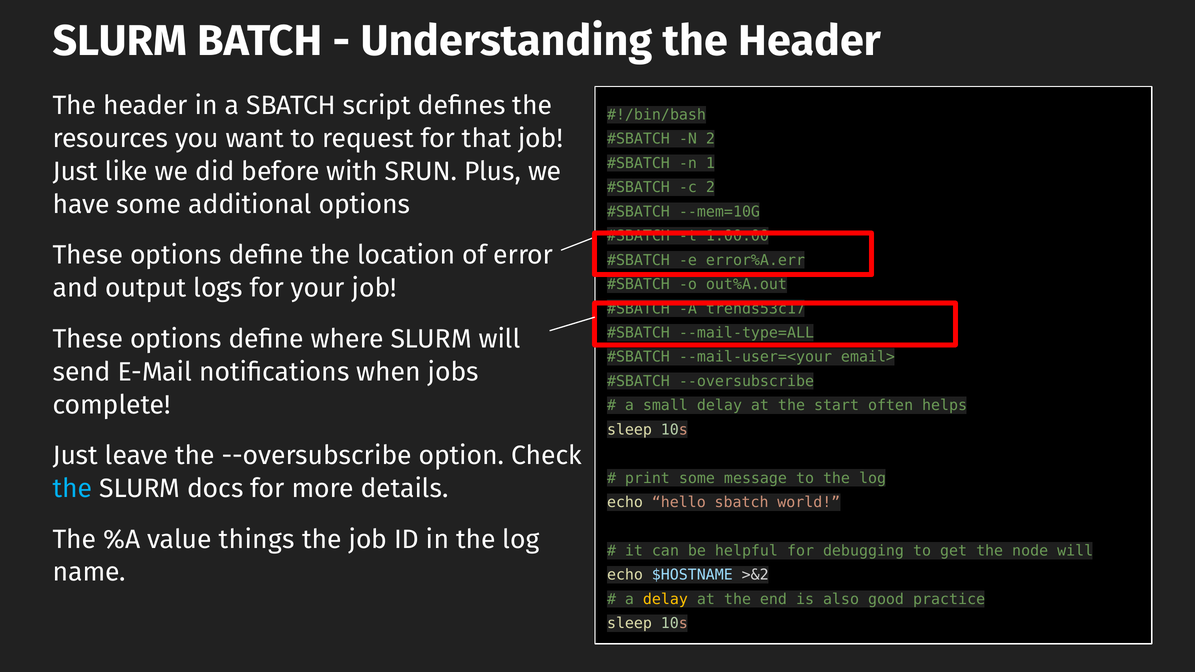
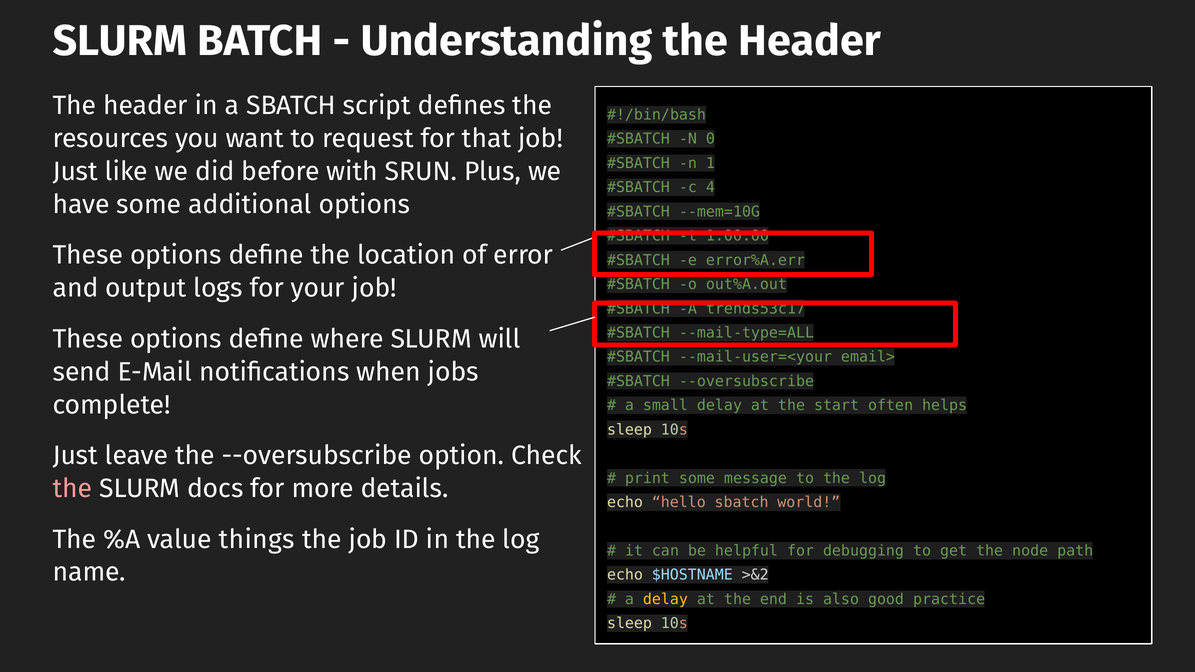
N 2: 2 -> 0 (710, 139)
c 2: 2 -> 4 (710, 188)
the colour: light blue -> pink (72, 489)
node will: will -> path (1075, 551)
